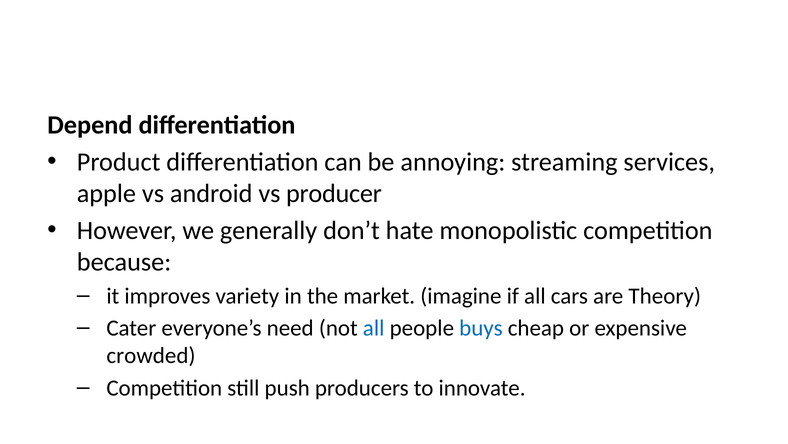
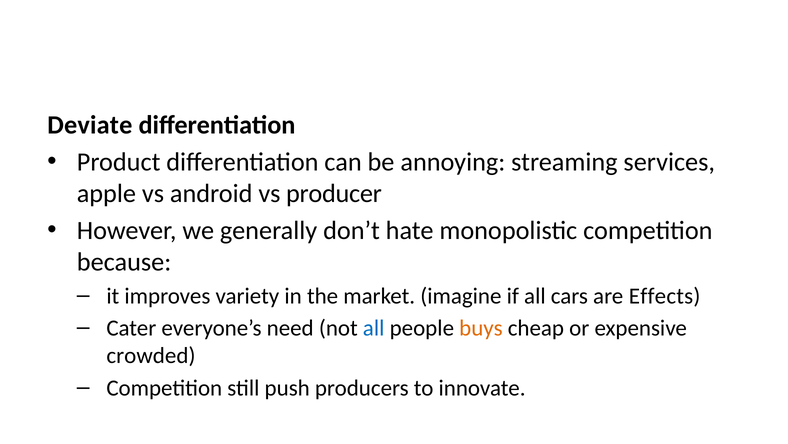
Depend: Depend -> Deviate (90, 125)
Theory: Theory -> Effects (665, 295)
buys colour: blue -> orange (481, 328)
